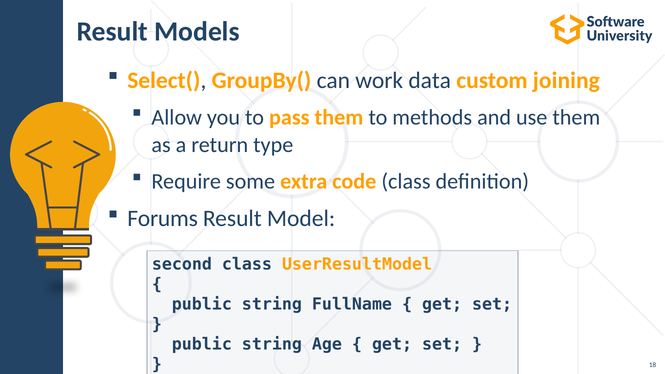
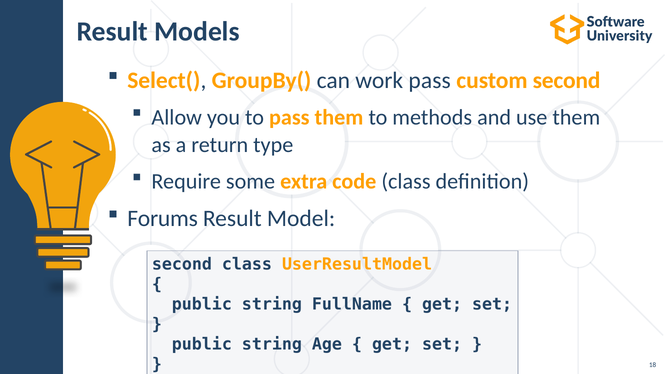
work data: data -> pass (430, 80)
custom joining: joining -> second (567, 80)
